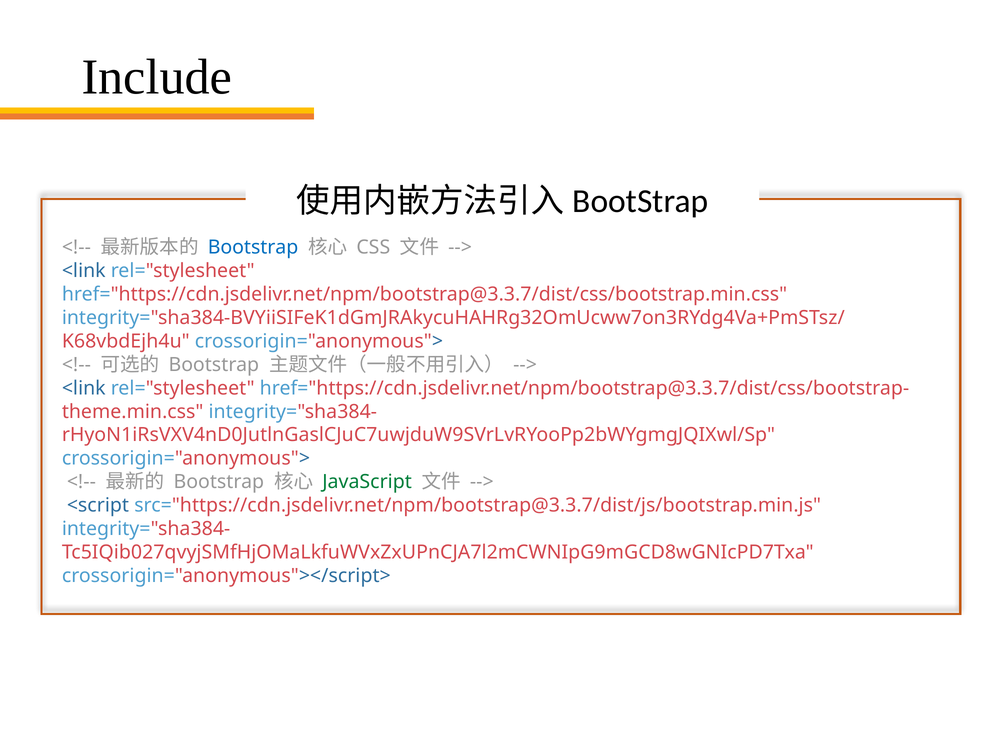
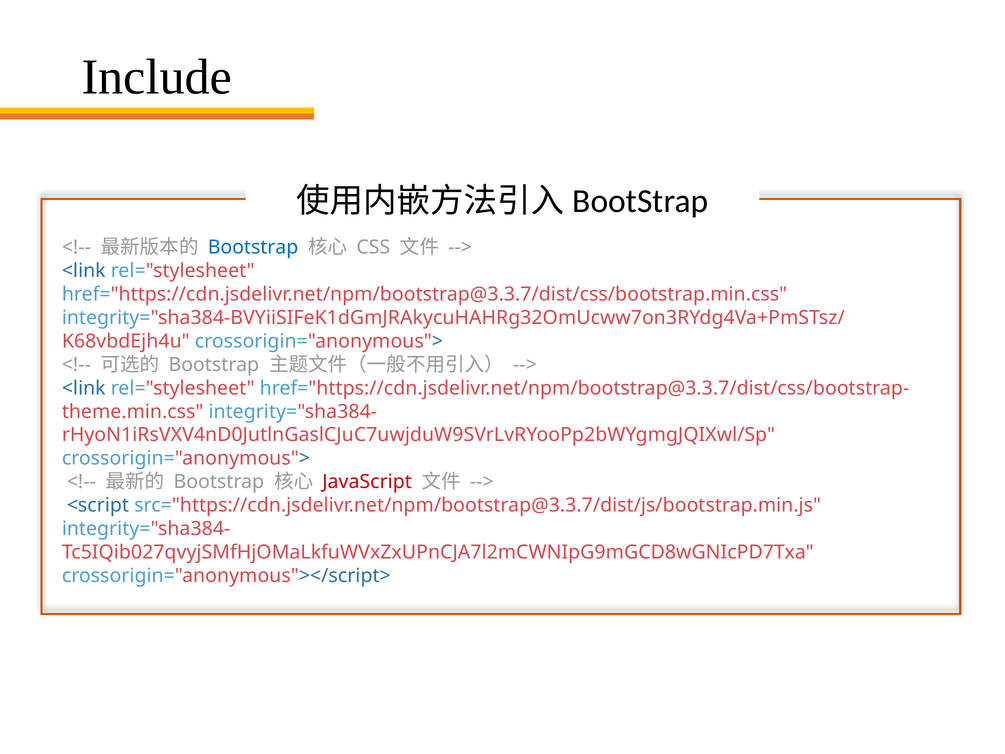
JavaScript colour: green -> red (367, 482)
